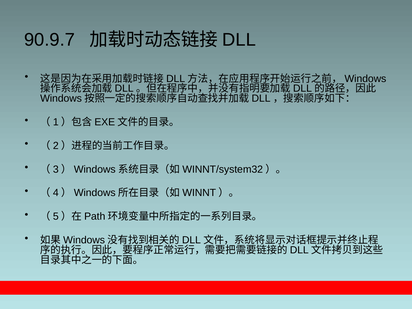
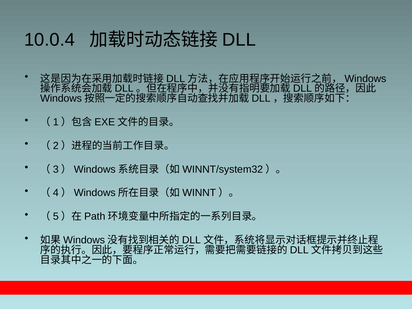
90.9.7: 90.9.7 -> 10.0.4 (50, 40)
